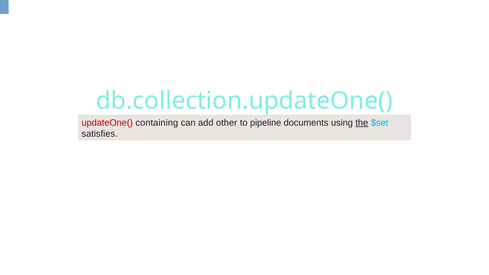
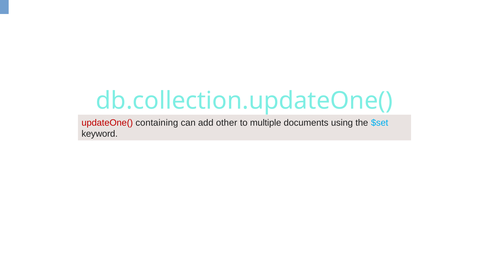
pipeline: pipeline -> multiple (266, 123)
the underline: present -> none (362, 123)
satisfies: satisfies -> keyword (100, 134)
